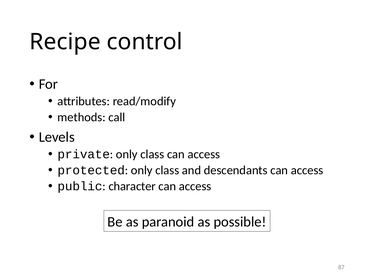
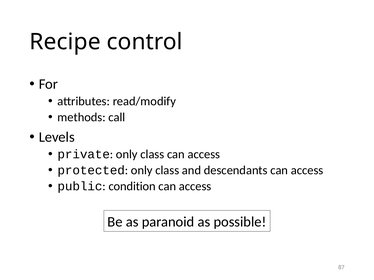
character: character -> condition (132, 187)
